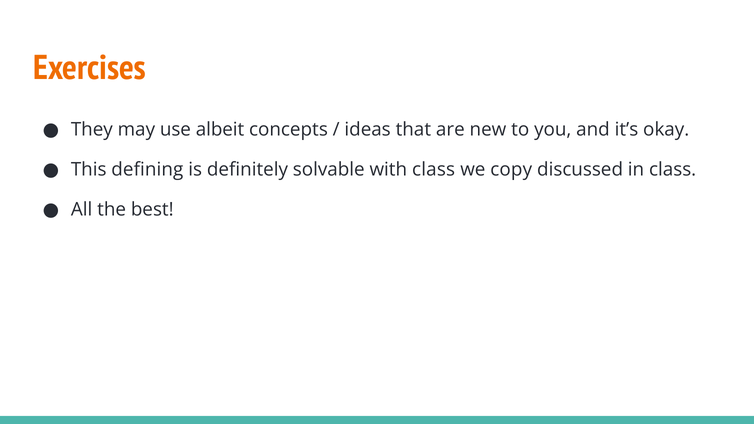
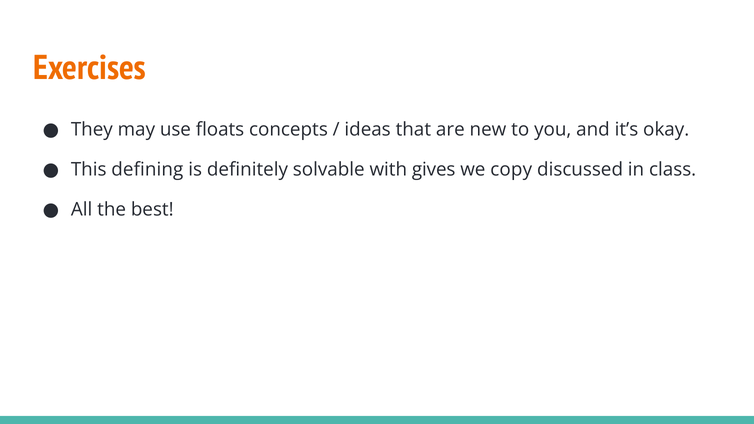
albeit: albeit -> floats (220, 130)
with class: class -> gives (434, 170)
